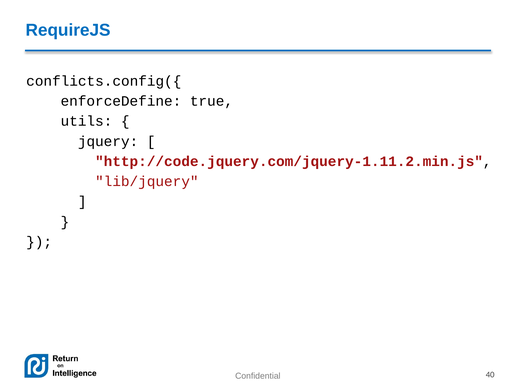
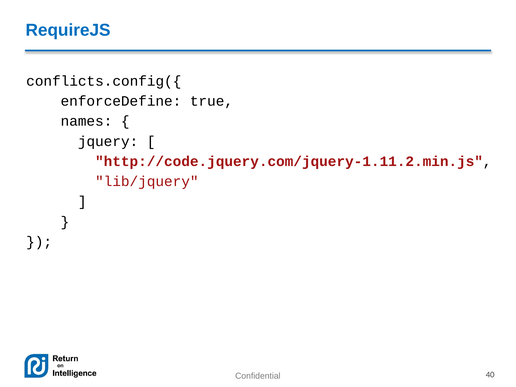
utils: utils -> names (86, 121)
